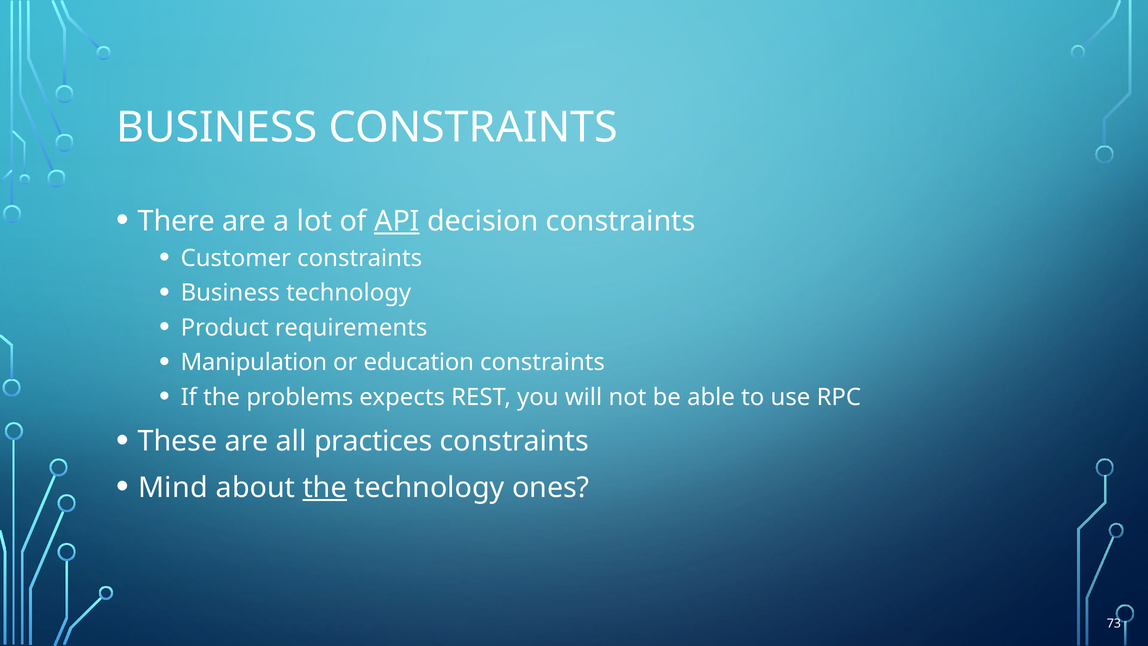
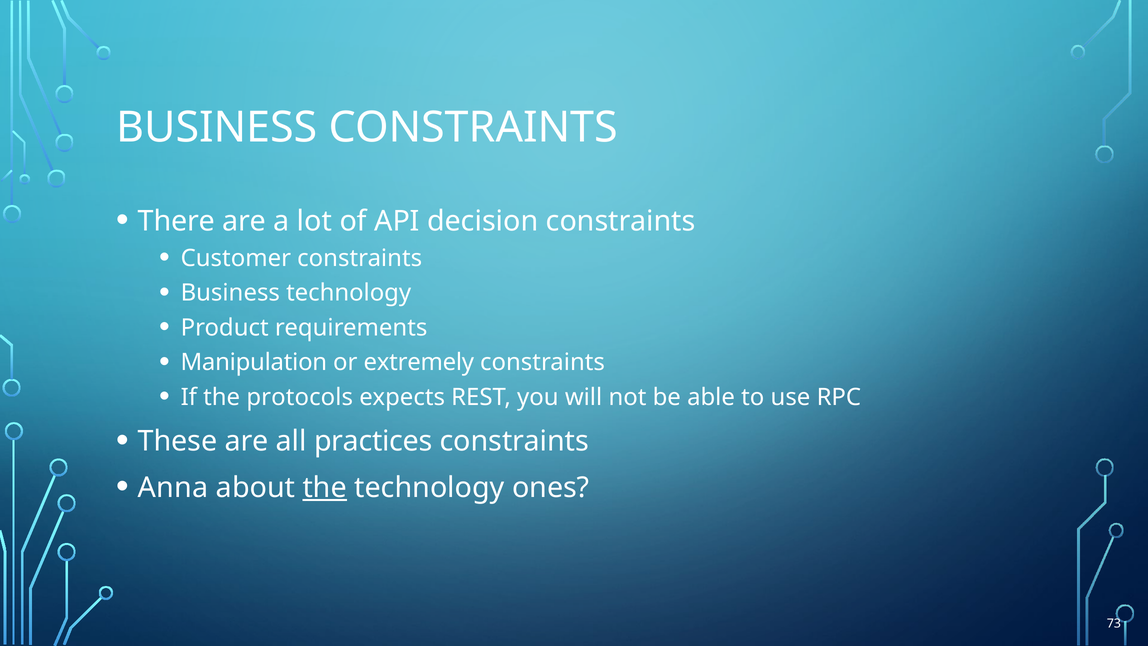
API underline: present -> none (397, 221)
education: education -> extremely (419, 362)
problems: problems -> protocols (300, 397)
Mind: Mind -> Anna (173, 487)
